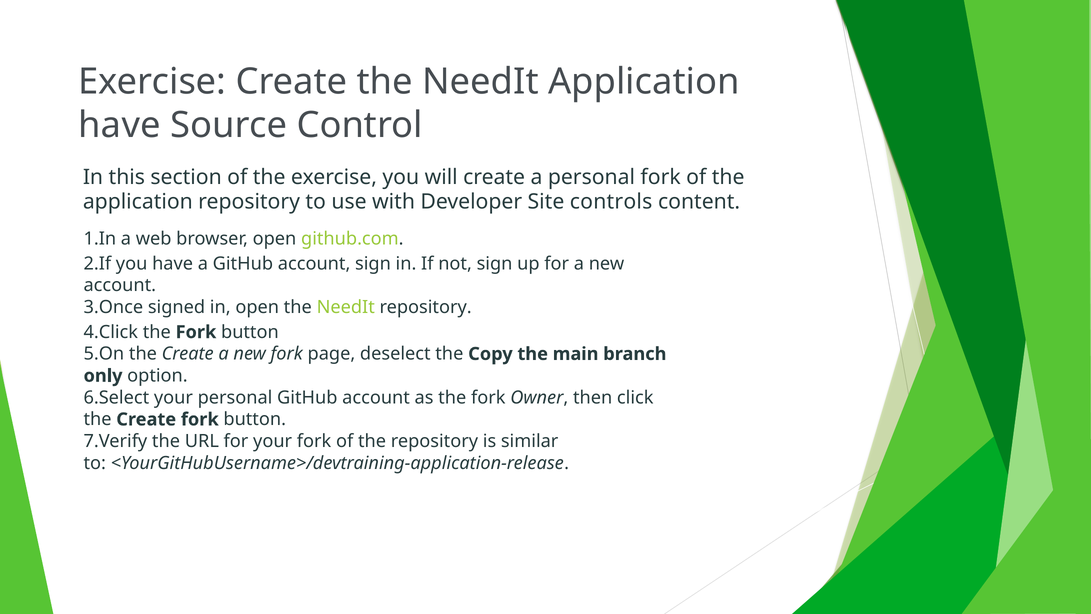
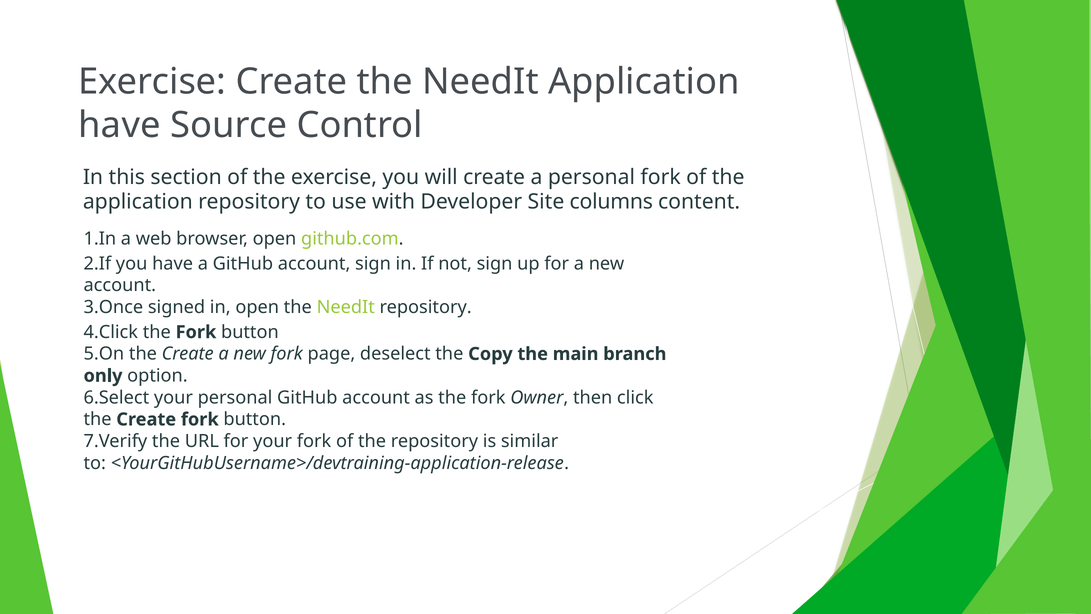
controls: controls -> columns (611, 202)
